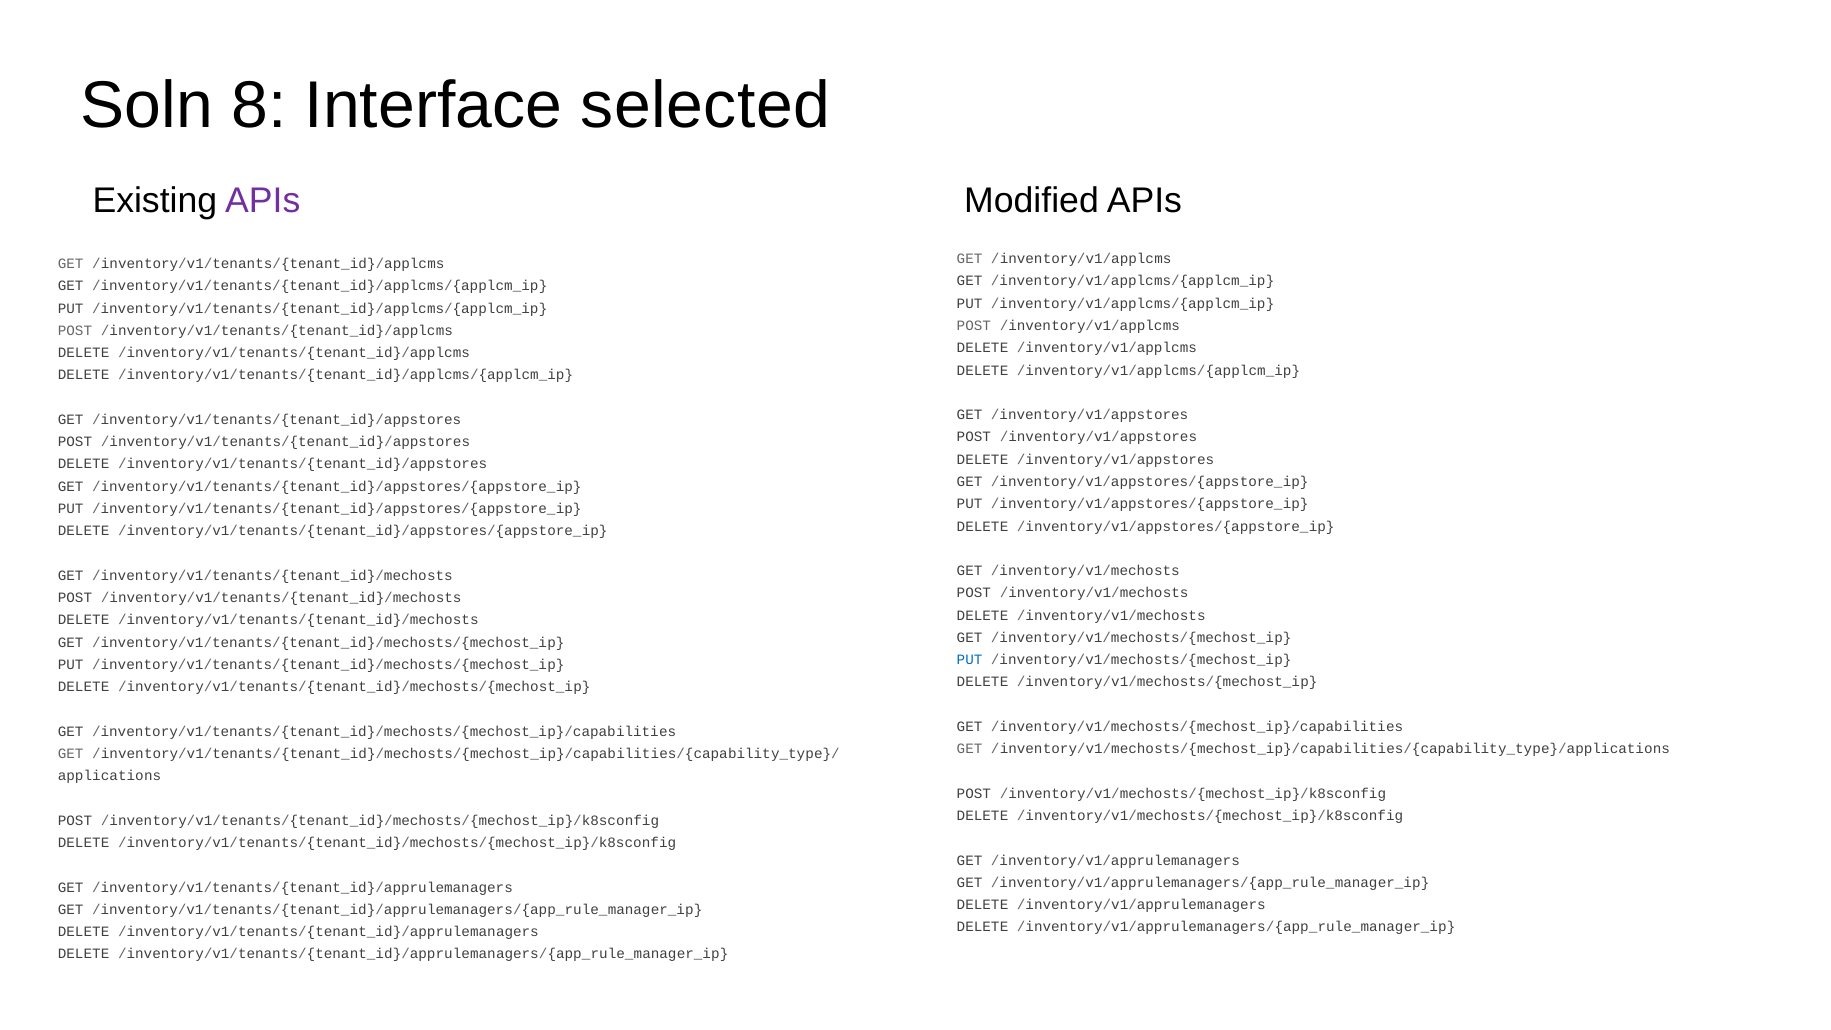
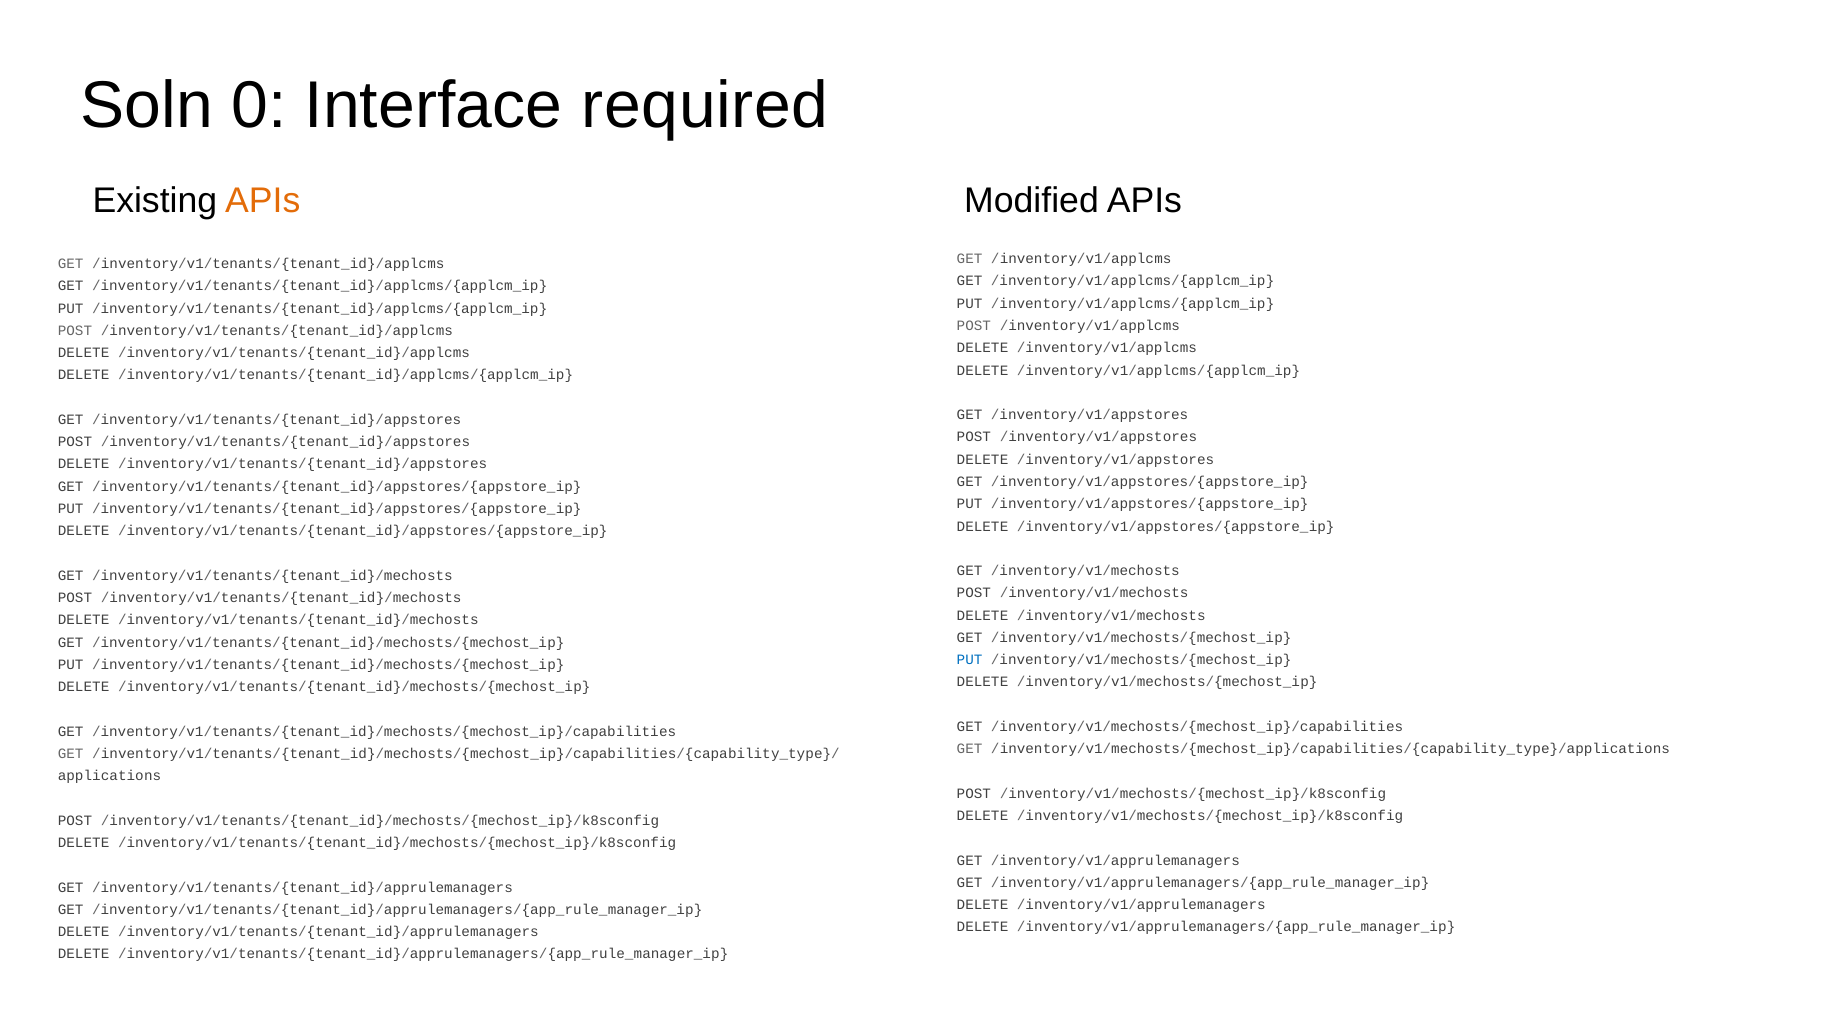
8: 8 -> 0 (259, 106)
selected: selected -> required (705, 106)
APIs colour: purple -> orange (263, 200)
